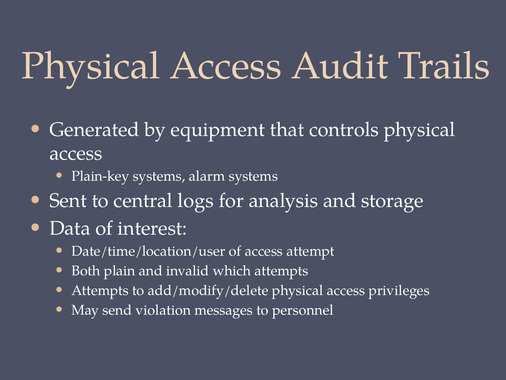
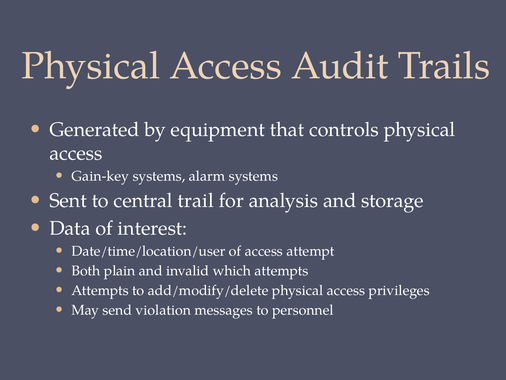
Plain-key: Plain-key -> Gain-key (100, 176)
logs: logs -> trail (196, 200)
